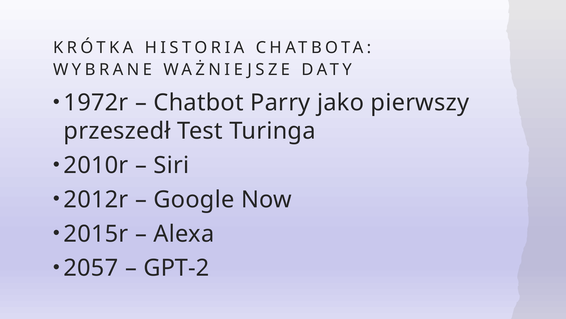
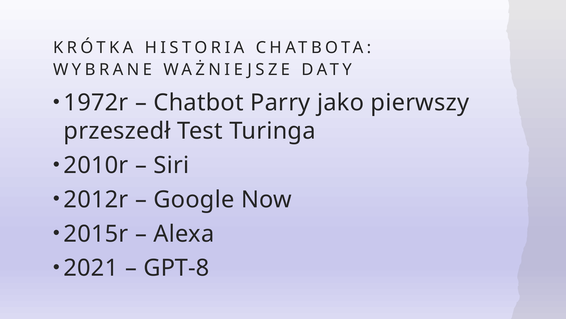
2057: 2057 -> 2021 (91, 268)
GPT-2: GPT-2 -> GPT-8 (176, 268)
